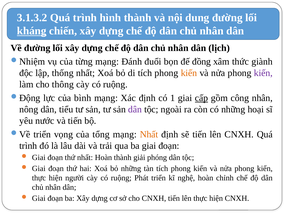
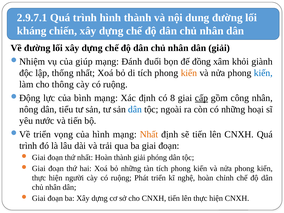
3.1.3.2: 3.1.3.2 -> 2.9.7.1 (32, 18)
kháng underline: present -> none (32, 31)
dân lịch: lịch -> giải (219, 48)
từng: từng -> giúp (84, 62)
thức: thức -> khỏi (241, 62)
kiến colour: purple -> blue (263, 73)
1: 1 -> 8 (173, 98)
dân colour: purple -> blue (135, 109)
của tổng: tổng -> hình (101, 134)
